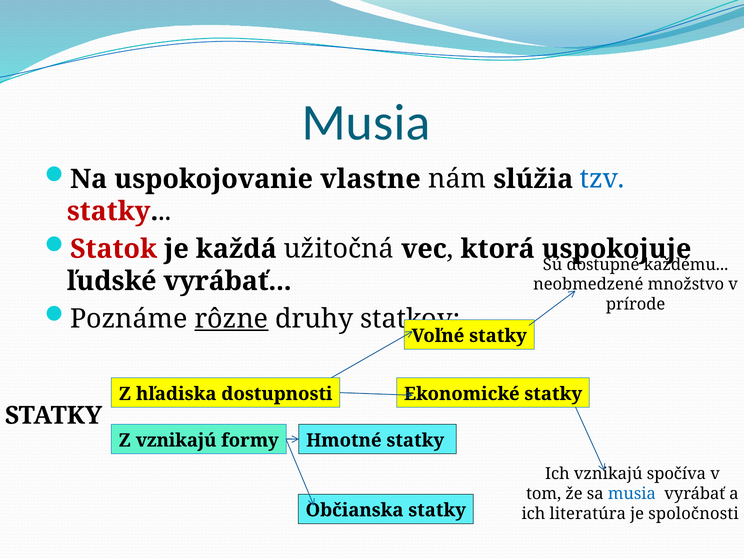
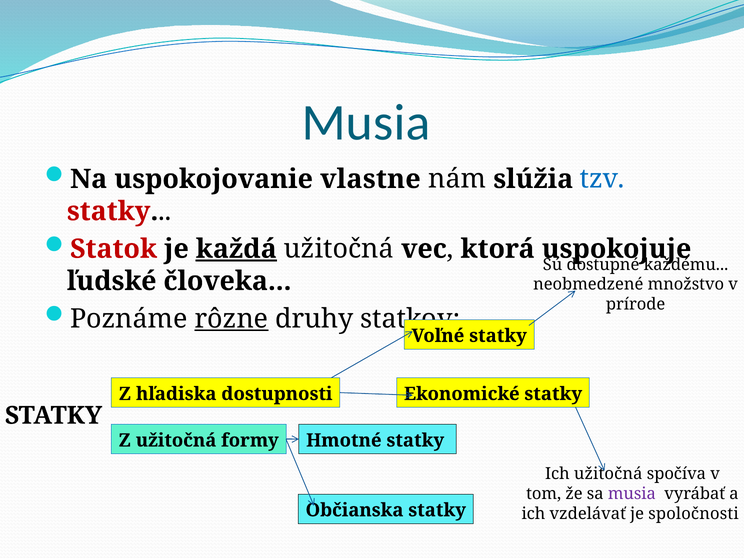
každá underline: none -> present (236, 249)
ľudské vyrábať: vyrábať -> človeka (227, 281)
Z vznikajú: vznikajú -> užitočná (176, 440)
Ich vznikajú: vznikajú -> užitočná (608, 474)
musia colour: blue -> purple (632, 494)
literatúra: literatúra -> vzdelávať (588, 514)
